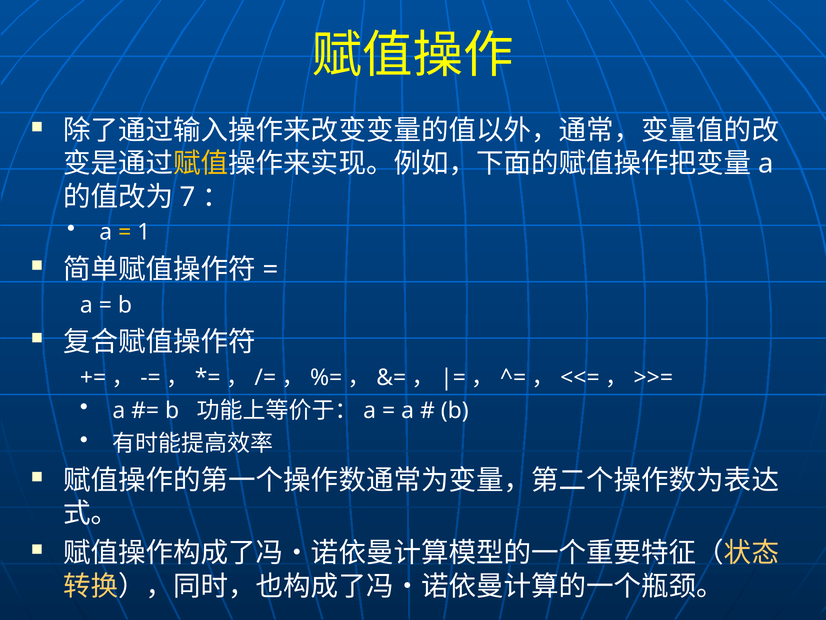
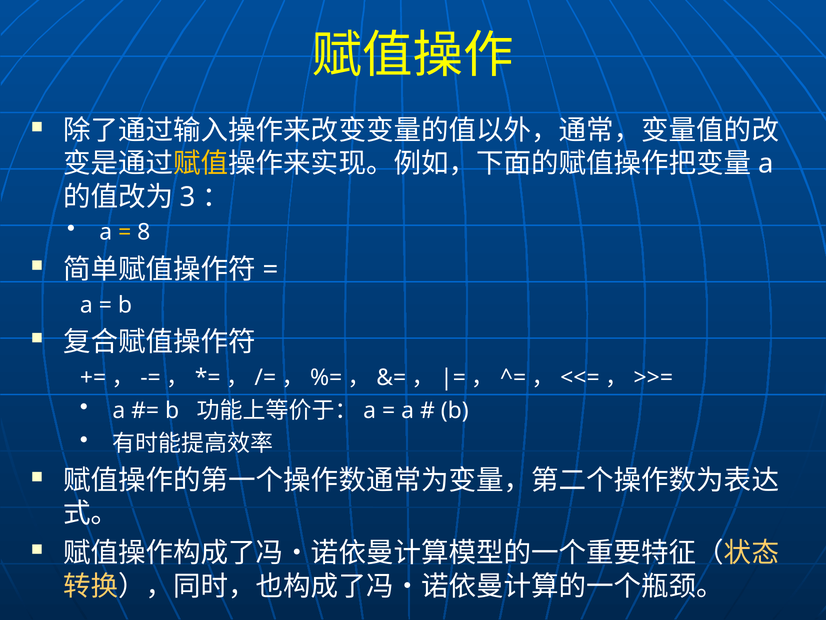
7: 7 -> 3 (188, 197)
1: 1 -> 8 (144, 232)
